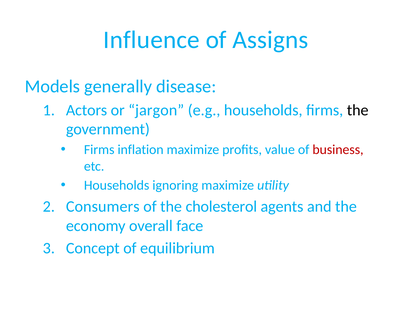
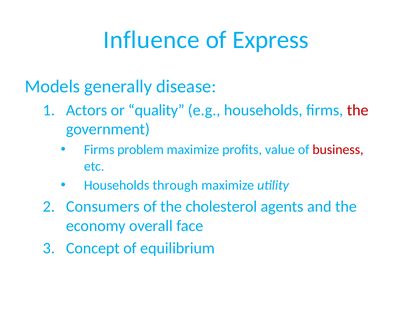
Assigns: Assigns -> Express (271, 40)
jargon: jargon -> quality (156, 110)
the colour: black -> red (358, 110)
inflation: inflation -> problem (141, 150)
ignoring: ignoring -> through (175, 185)
